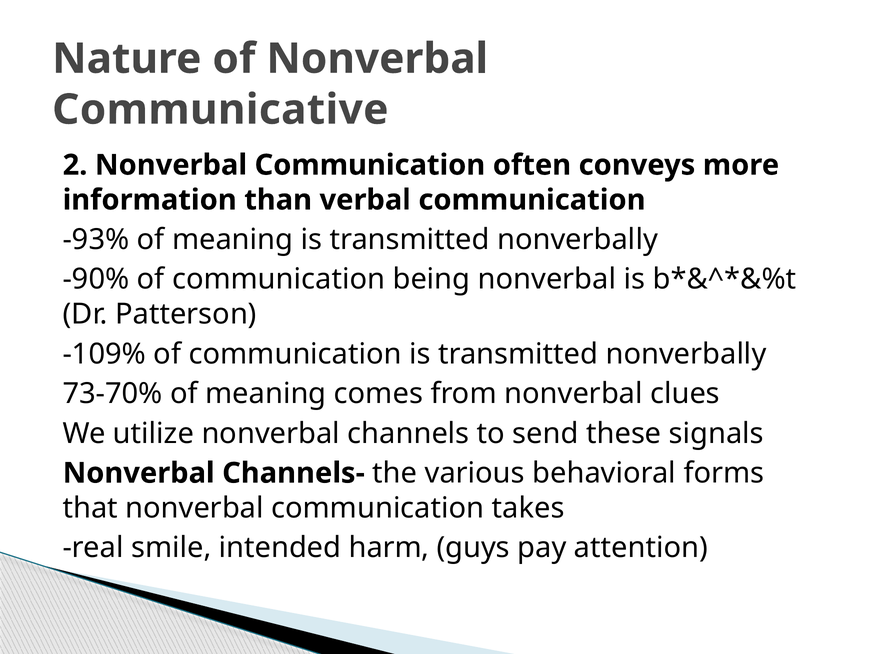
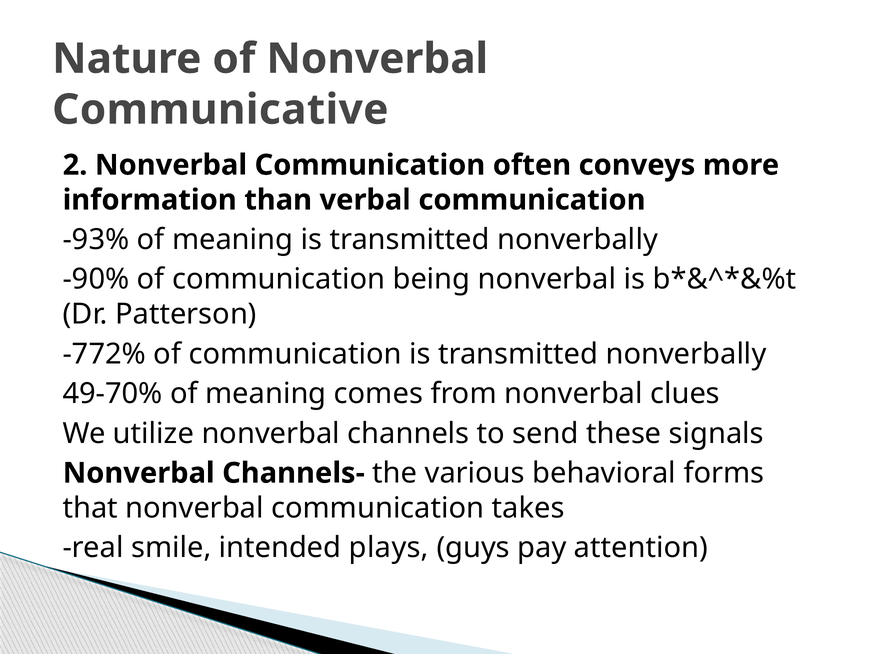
-109%: -109% -> -772% (104, 354)
73-70%: 73-70% -> 49-70% (113, 394)
harm: harm -> plays (389, 548)
